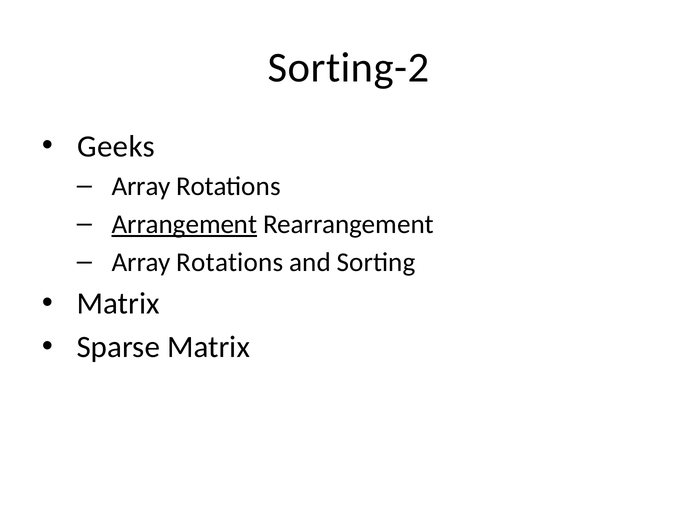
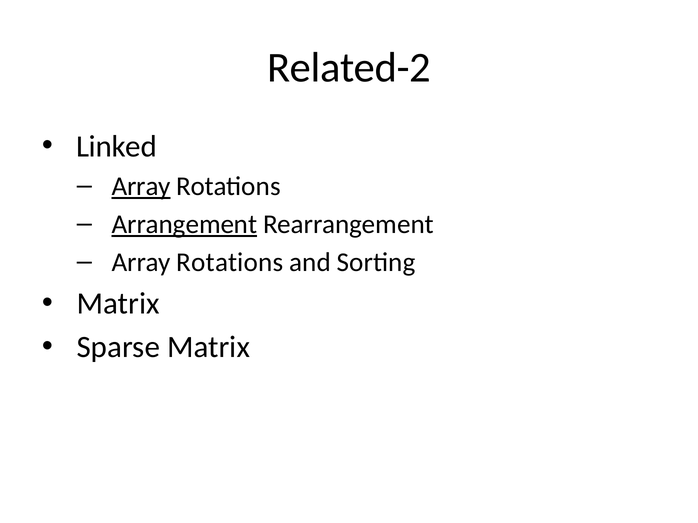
Sorting-2: Sorting-2 -> Related-2 (349, 68)
Geeks: Geeks -> Linked (117, 146)
Array underline: none -> present (141, 187)
